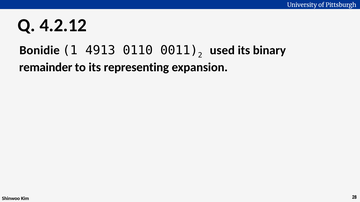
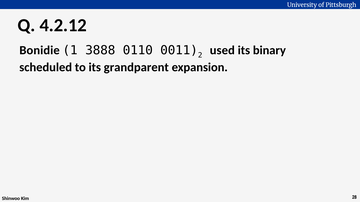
4913: 4913 -> 3888 (100, 50)
remainder: remainder -> scheduled (46, 68)
representing: representing -> grandparent (136, 68)
